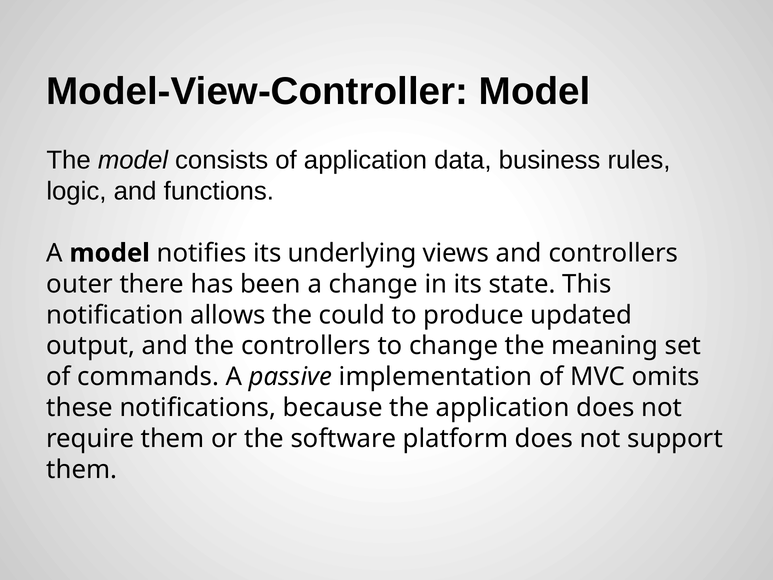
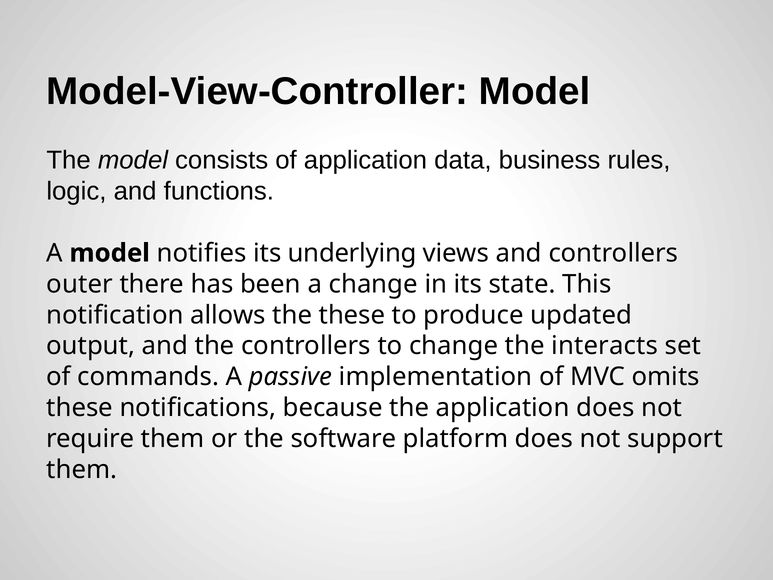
the could: could -> these (352, 315)
meaning: meaning -> interacts (605, 346)
